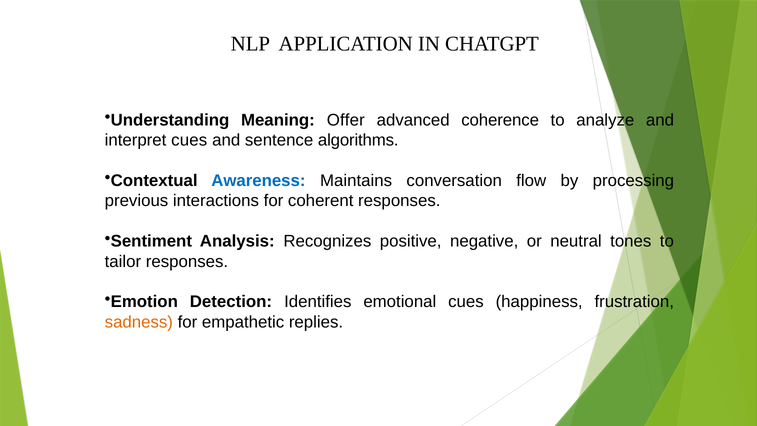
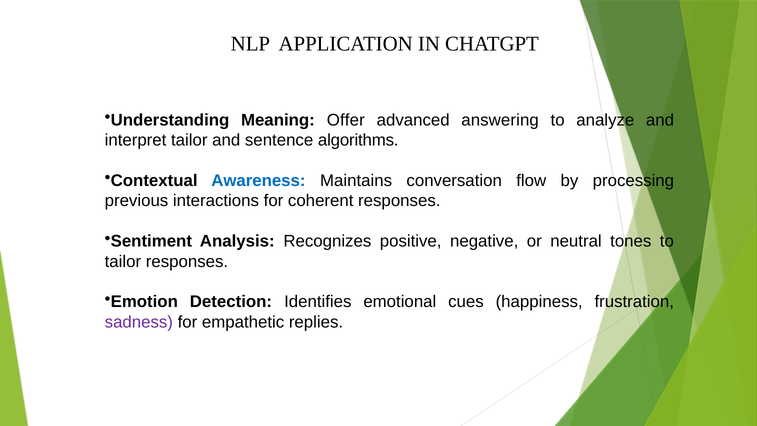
coherence: coherence -> answering (500, 120)
interpret cues: cues -> tailor (189, 140)
sadness colour: orange -> purple (139, 322)
